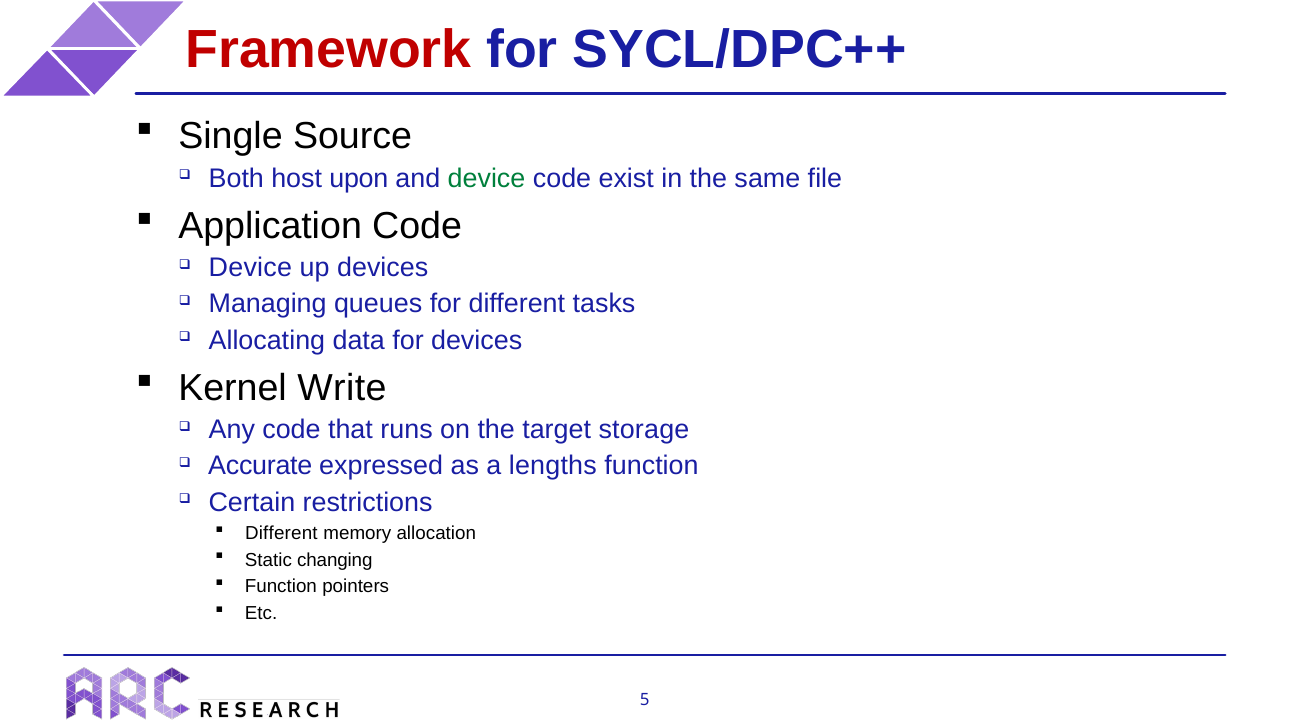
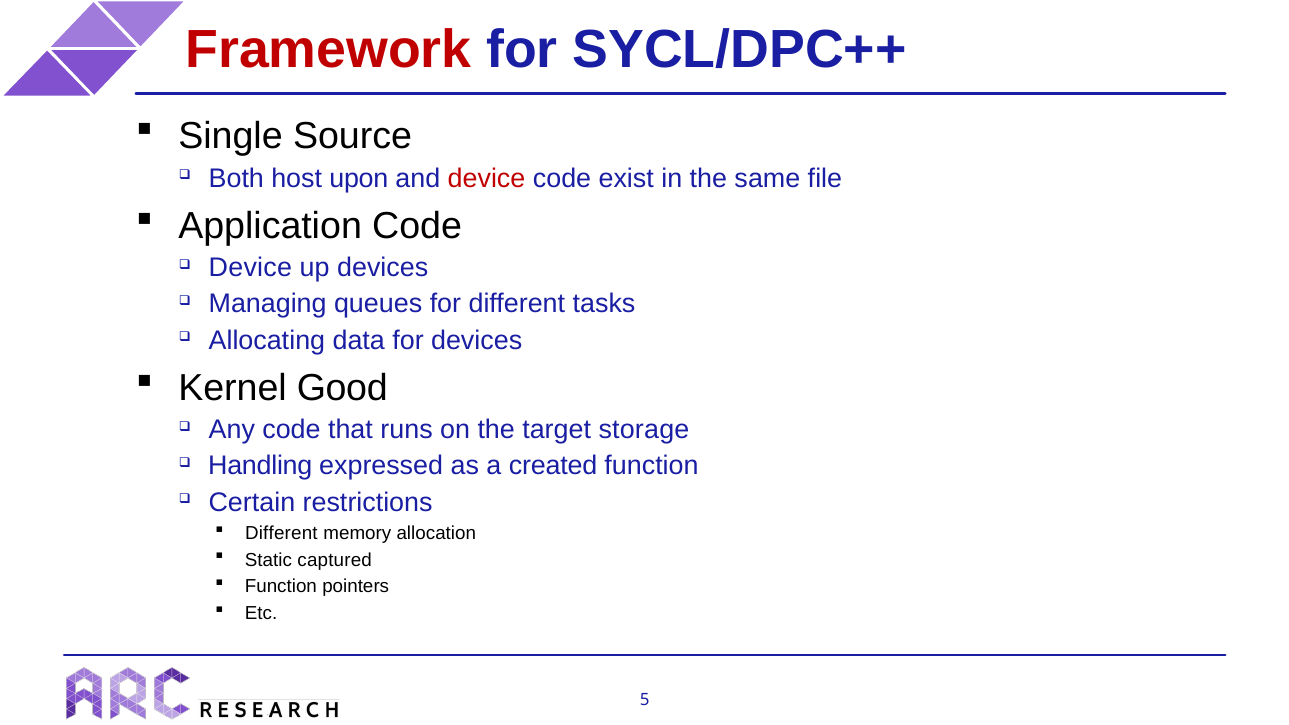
device colour: green -> red (487, 178)
Write: Write -> Good (342, 388)
Accurate: Accurate -> Handling (260, 466)
lengths: lengths -> created (553, 466)
changing: changing -> captured (335, 560)
